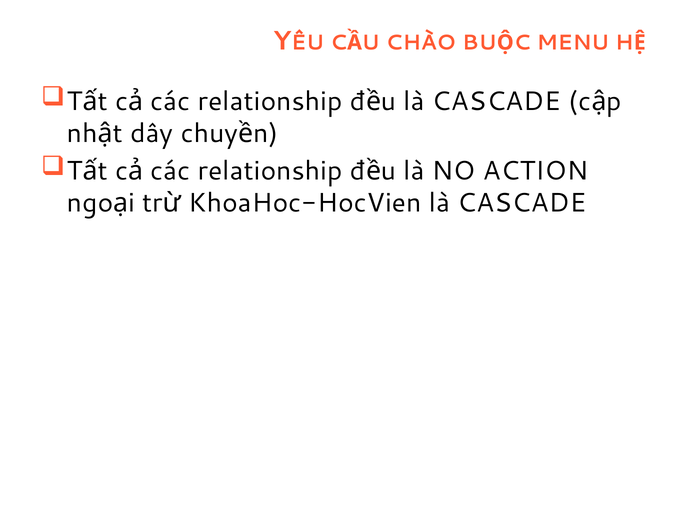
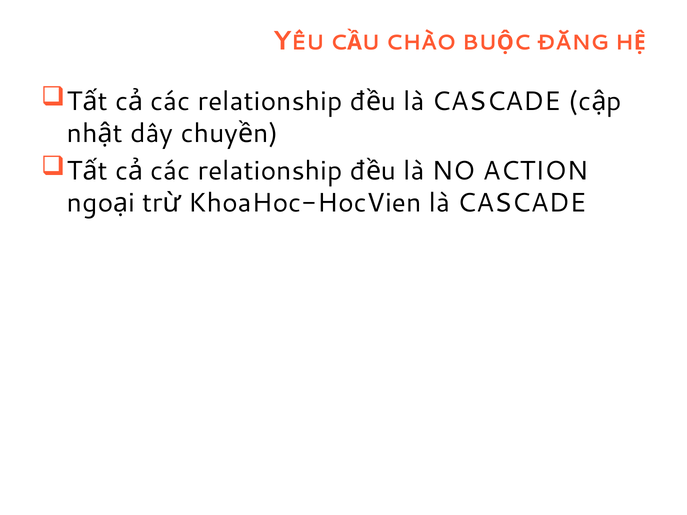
MENU: MENU -> ĐĂNG (573, 43)
